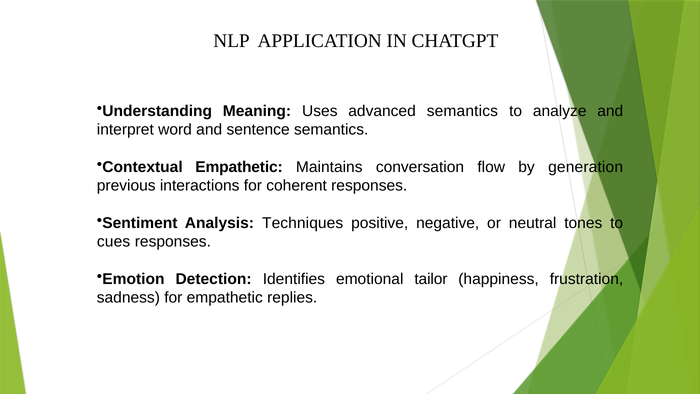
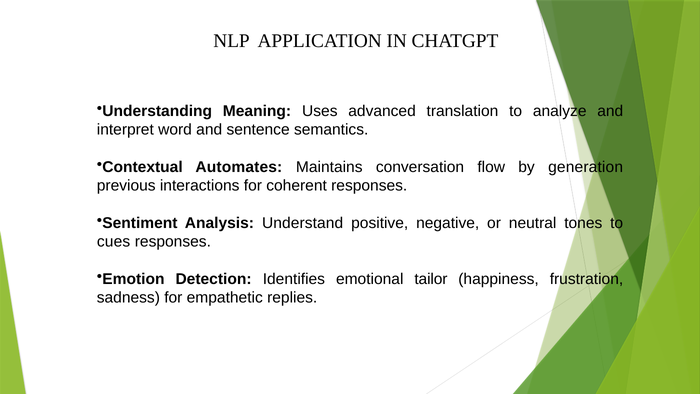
advanced semantics: semantics -> translation (462, 111)
Contextual Empathetic: Empathetic -> Automates (239, 167)
Techniques: Techniques -> Understand (303, 223)
